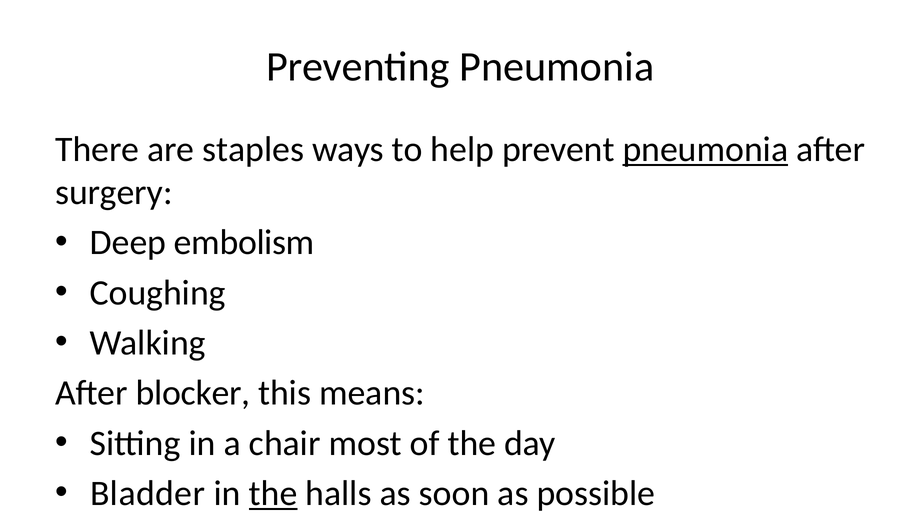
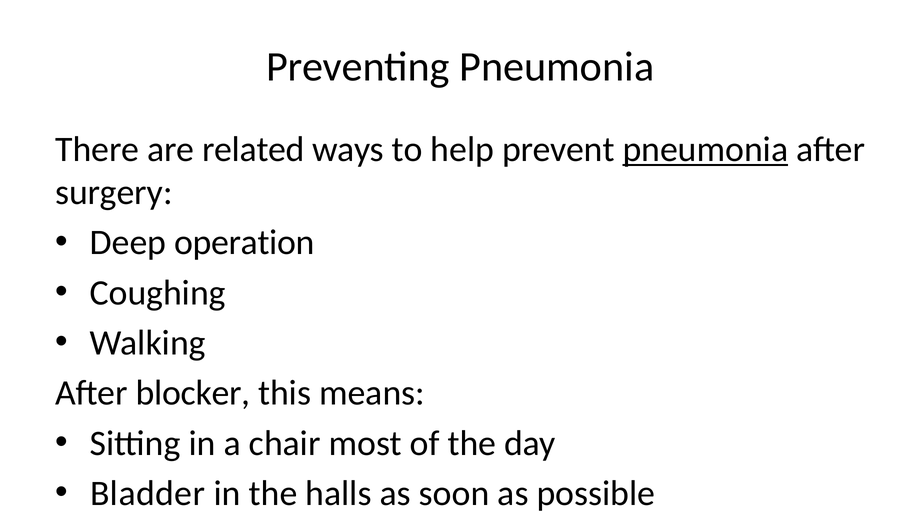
staples: staples -> related (253, 149)
embolism: embolism -> operation (244, 243)
the underline: present -> none (273, 494)
